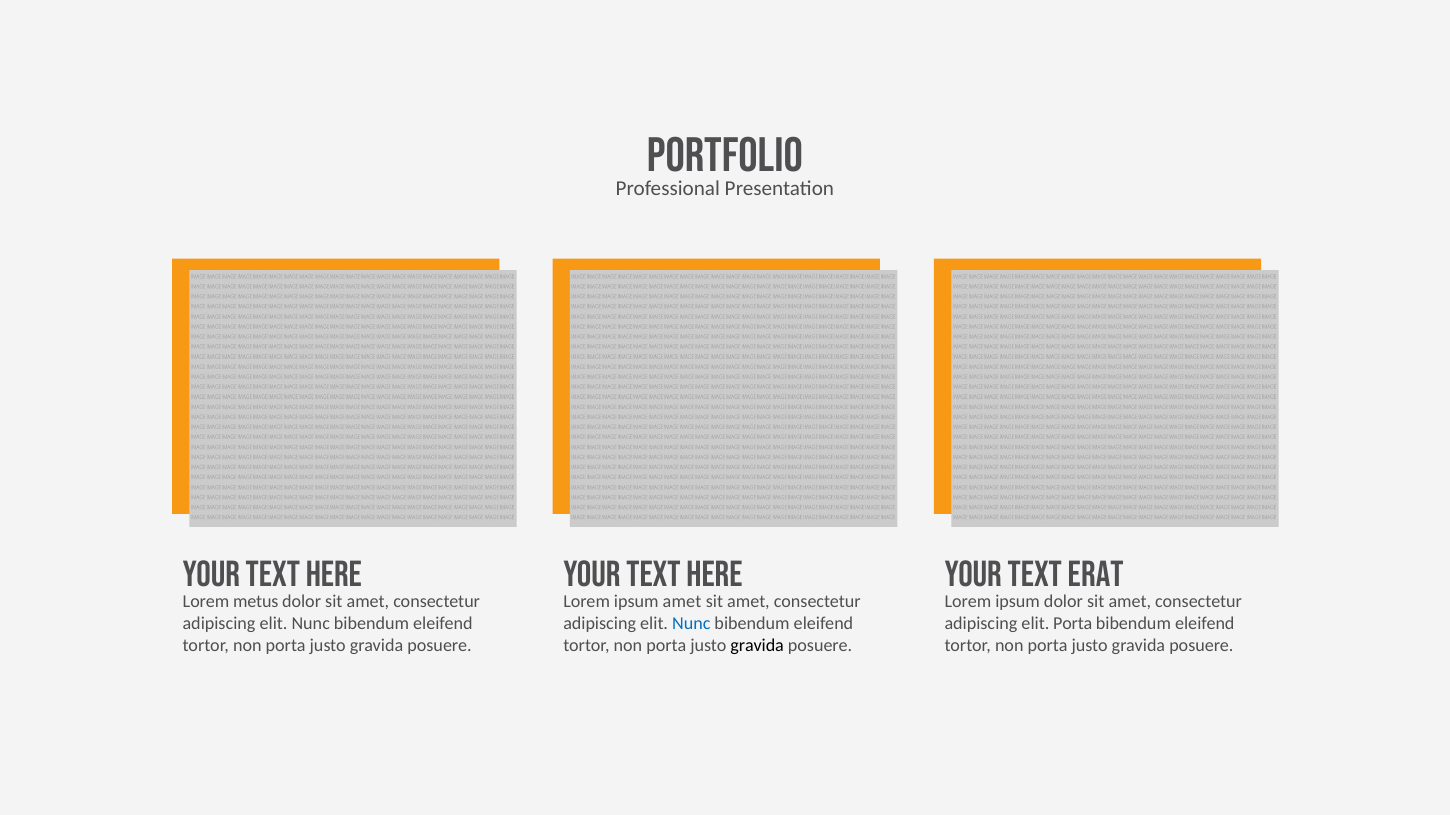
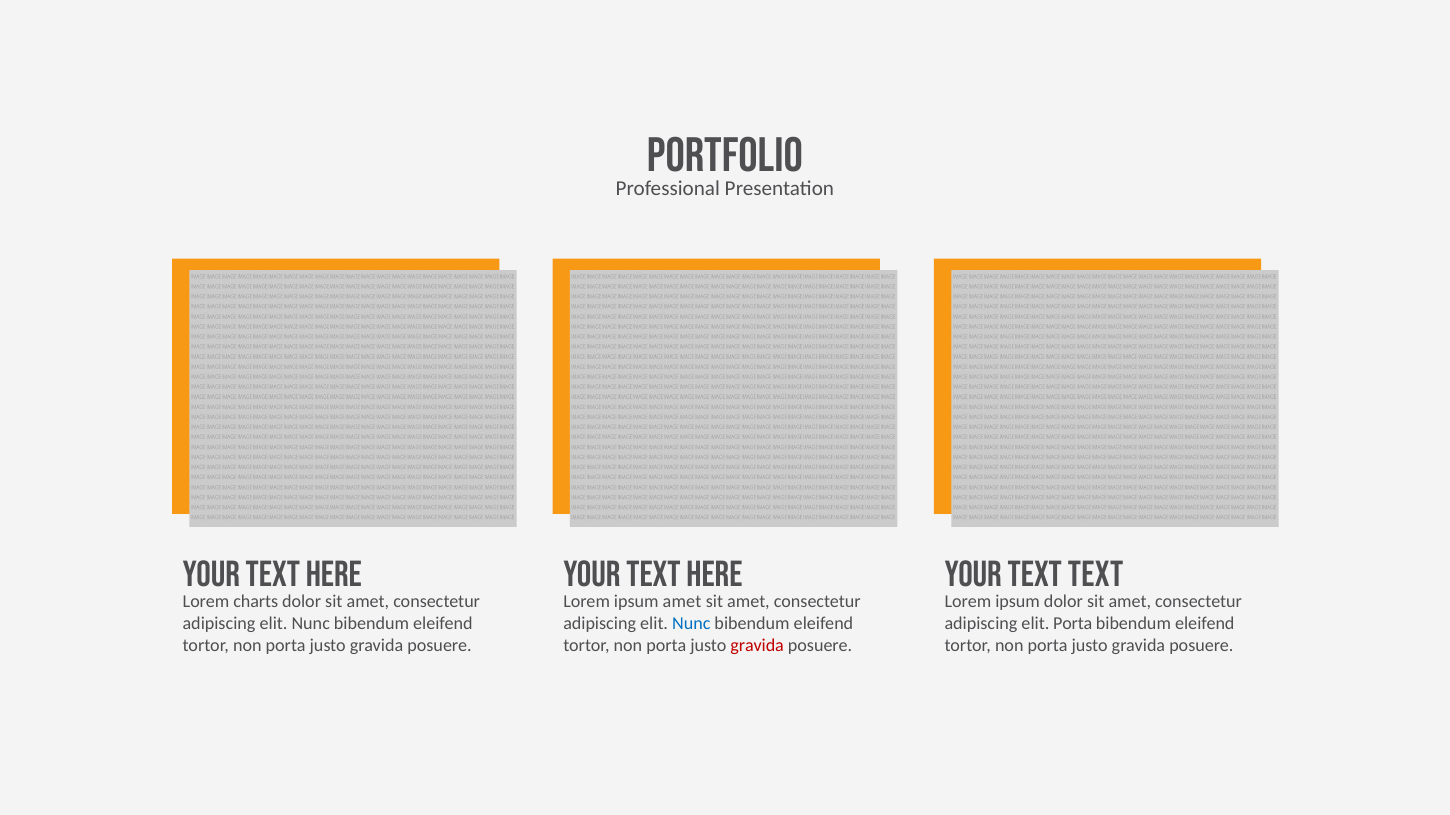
text erat: erat -> text (1096, 575)
metus: metus -> charts (256, 602)
gravida colour: black -> red (757, 646)
